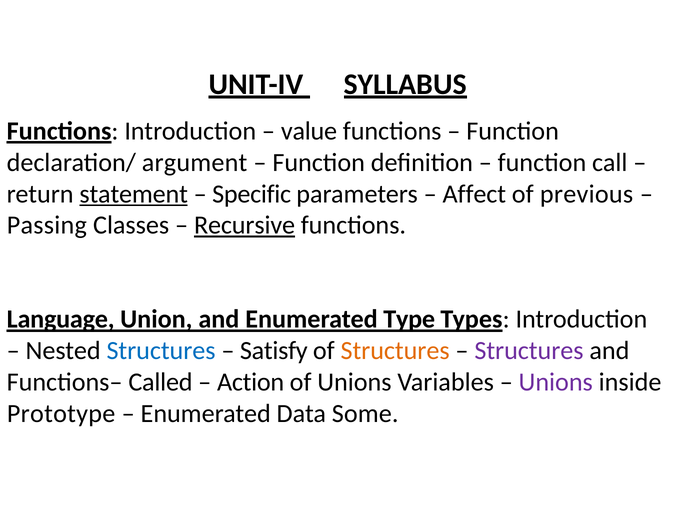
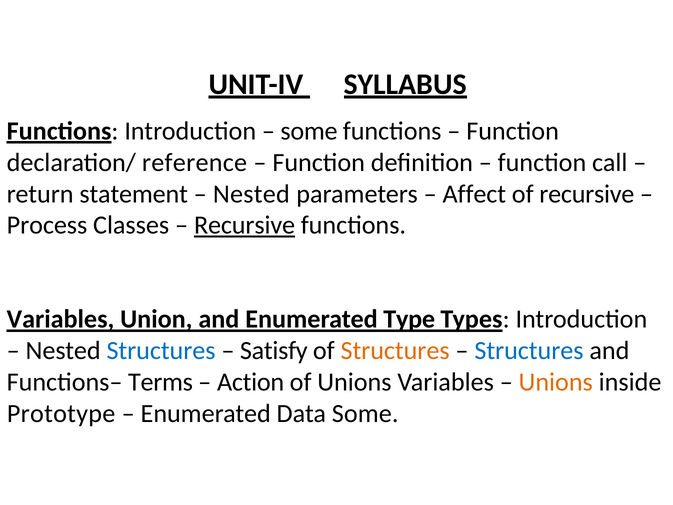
value: value -> some (309, 131)
argument: argument -> reference (195, 162)
statement underline: present -> none (134, 194)
Specific: Specific -> Nested (251, 194)
of previous: previous -> recursive (587, 194)
Passing: Passing -> Process (47, 225)
Language: Language -> Variables (60, 319)
Structures colour: purple -> blue (529, 350)
Called: Called -> Terms (160, 382)
Unions colour: purple -> orange (556, 382)
